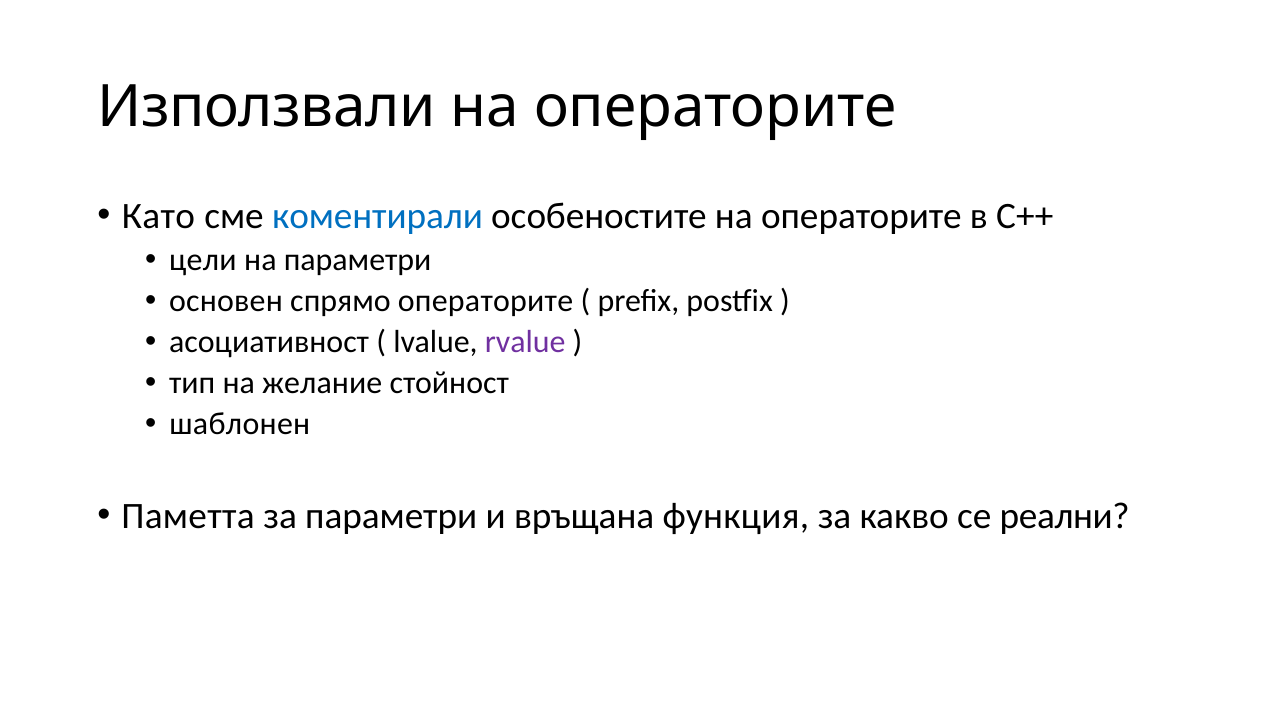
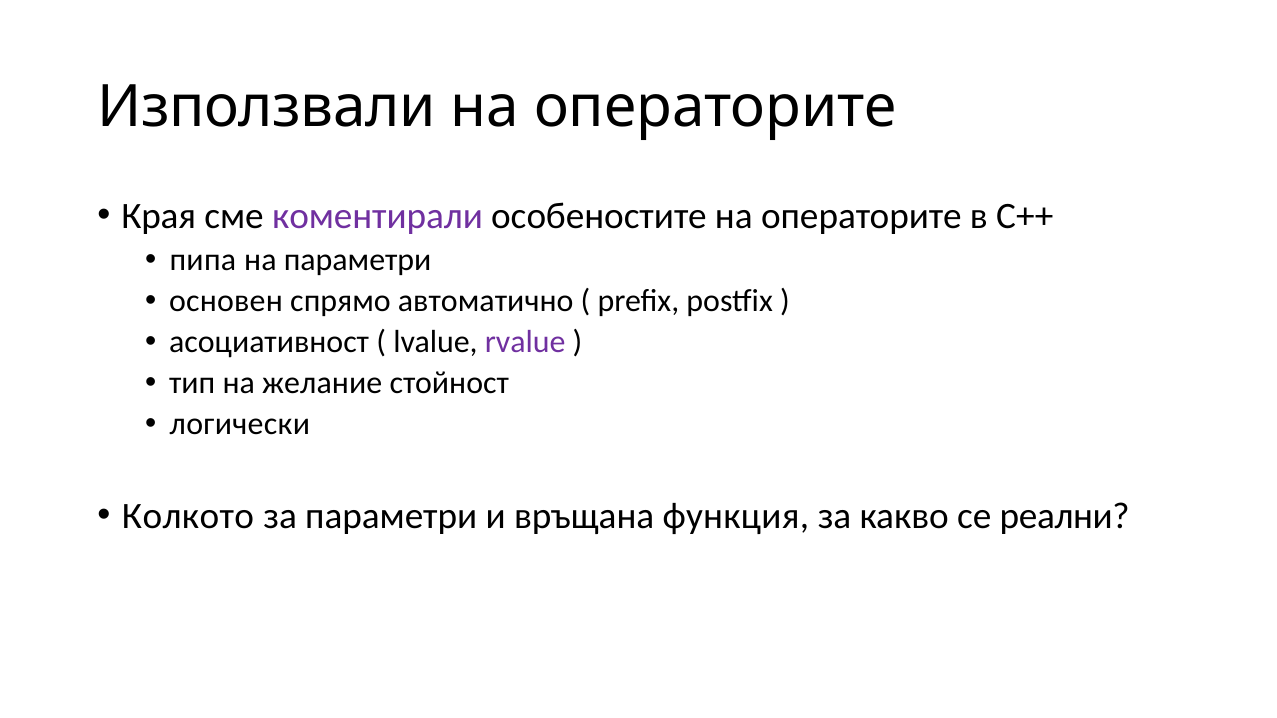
Като: Като -> Края (159, 216)
коментирали colour: blue -> purple (377, 216)
цели: цели -> пипа (203, 260)
спрямо операторите: операторите -> автоматично (486, 301)
шаблонен: шаблонен -> логически (240, 424)
Паметта: Паметта -> Колкото (188, 516)
